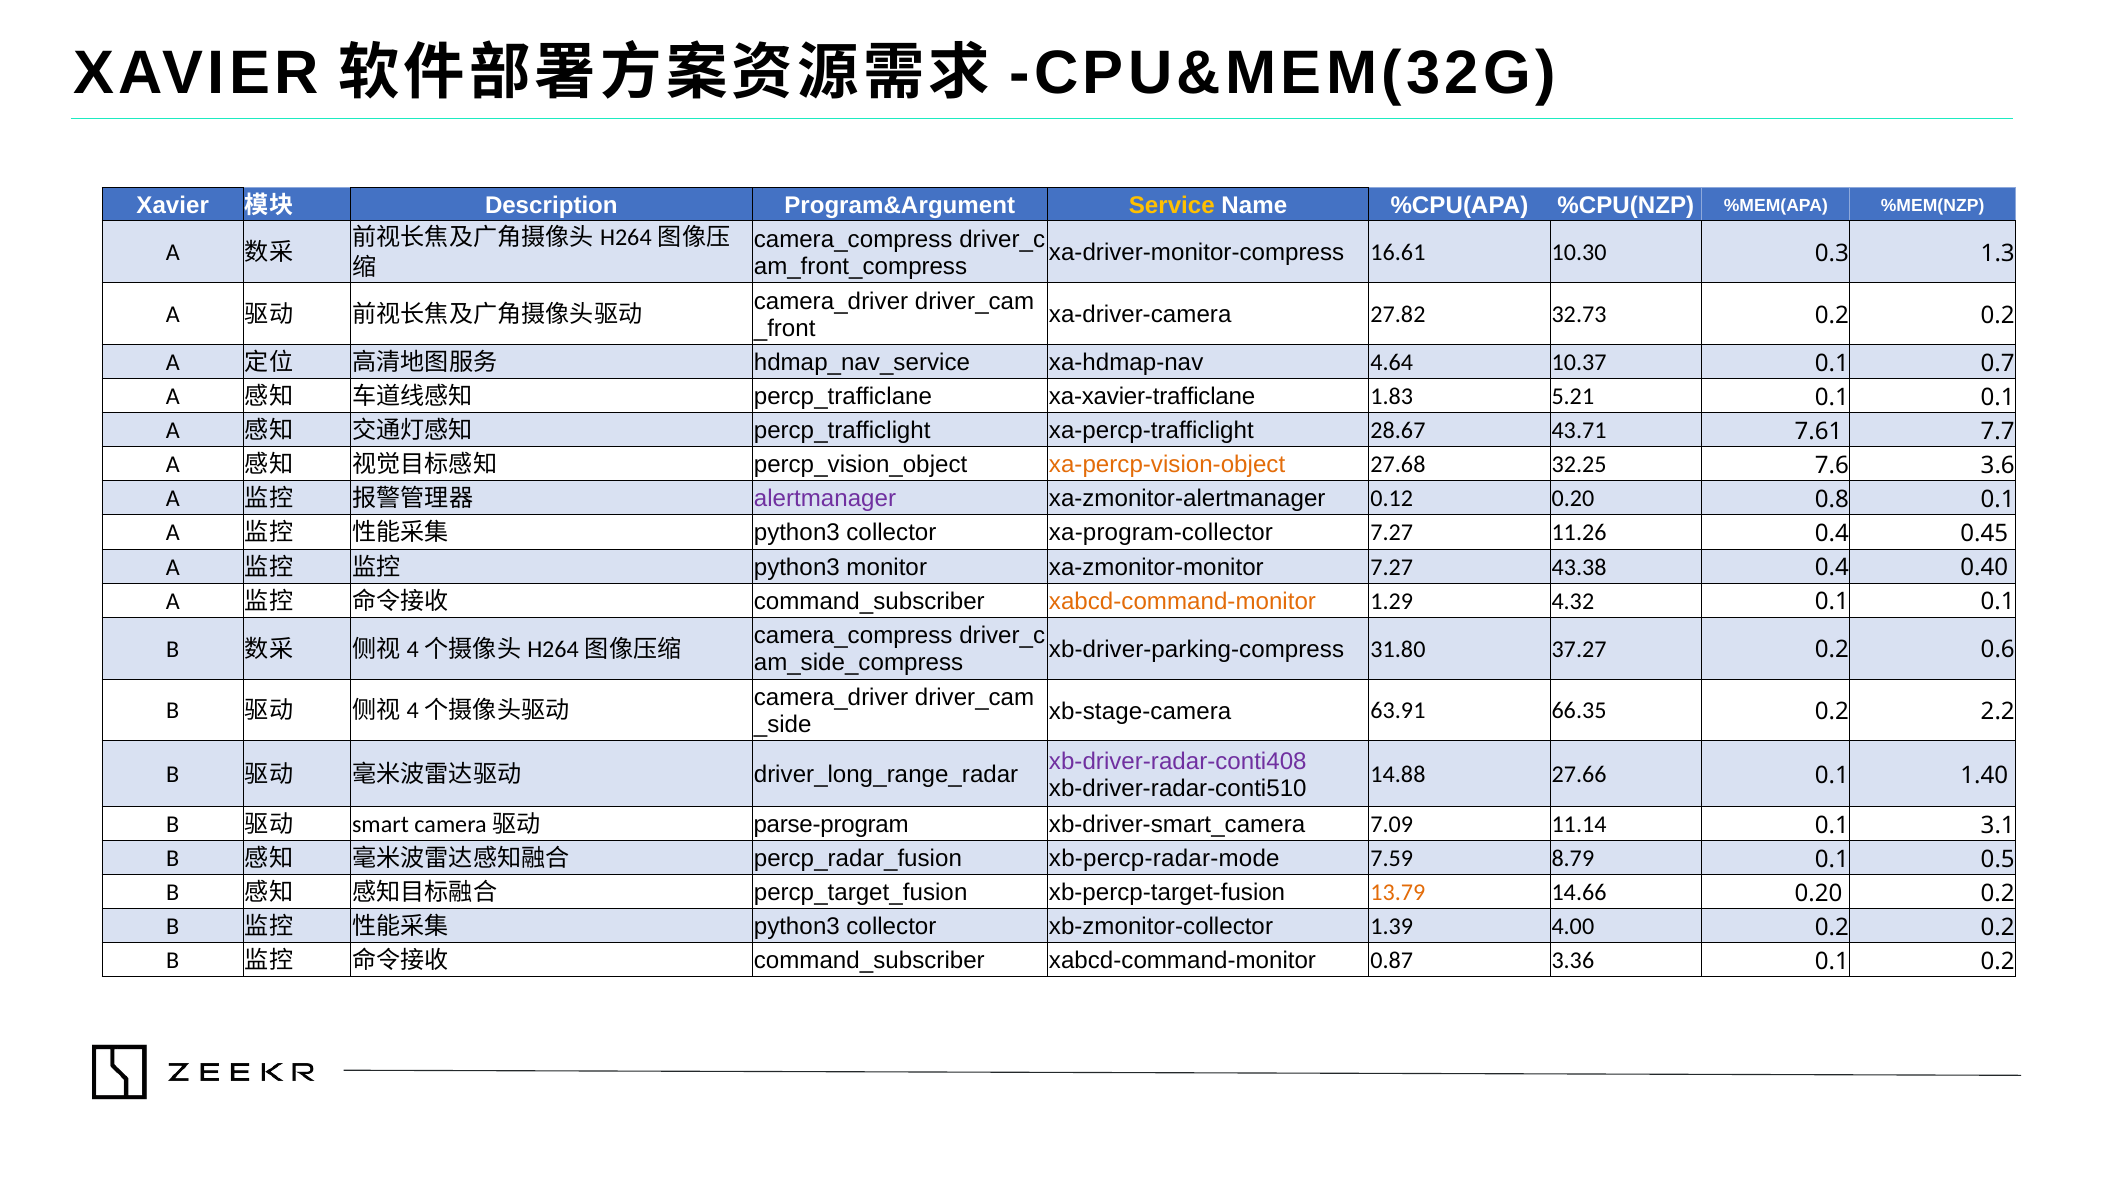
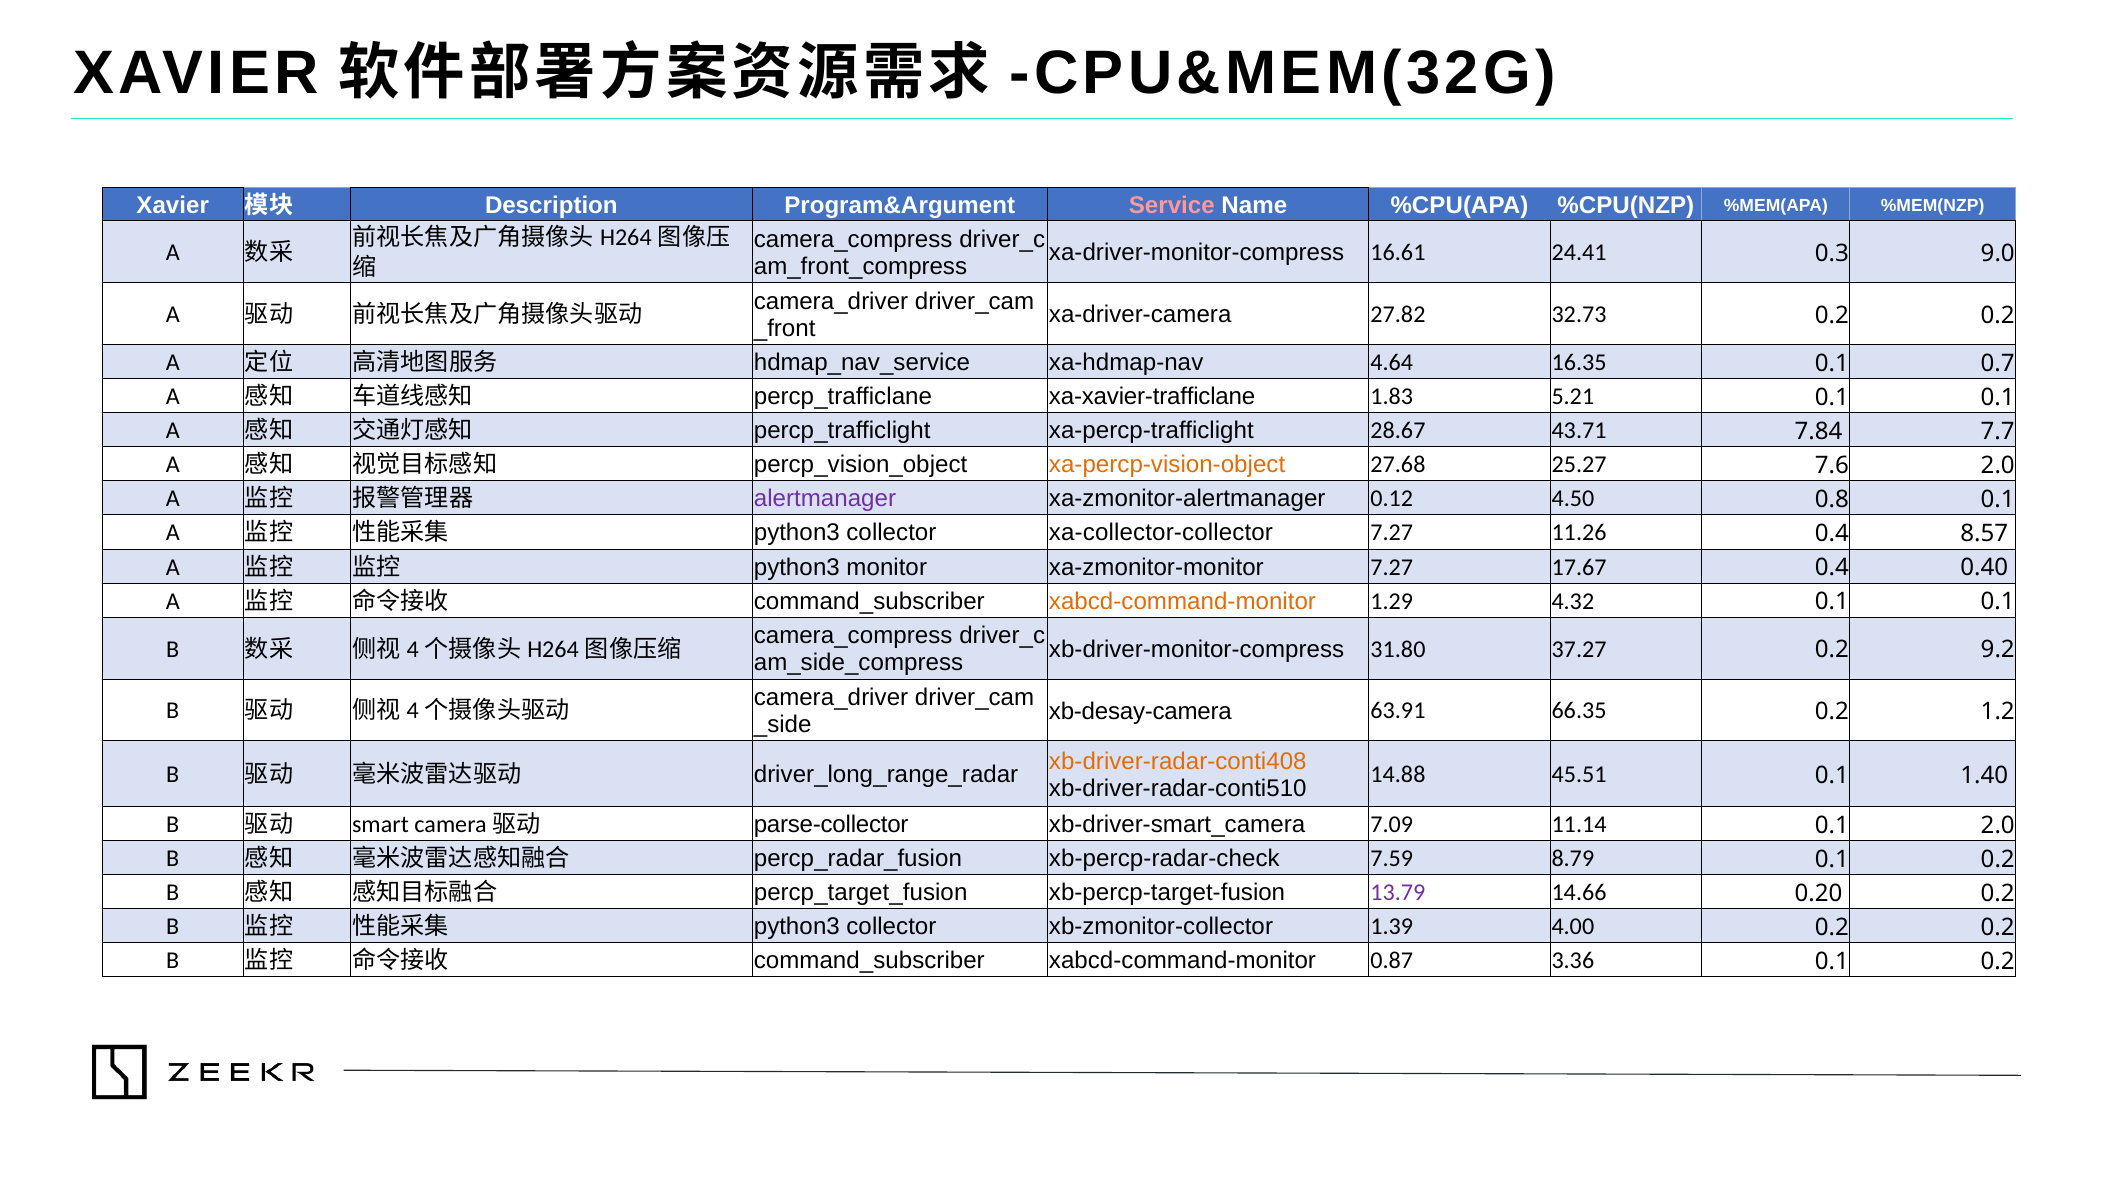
Service colour: yellow -> pink (1172, 206)
10.30: 10.30 -> 24.41 (1579, 253)
1.3: 1.3 -> 9.0 (1998, 254)
10.37: 10.37 -> 16.35 (1579, 363)
7.61: 7.61 -> 7.84 (1819, 431)
32.25: 32.25 -> 25.27 (1579, 465)
7.6 3.6: 3.6 -> 2.0 (1998, 465)
0.12 0.20: 0.20 -> 4.50 (1573, 499)
xa-program-collector: xa-program-collector -> xa-collector-collector (1161, 533)
0.45: 0.45 -> 8.57 (1984, 534)
43.38: 43.38 -> 17.67 (1579, 567)
xb-driver-parking-compress: xb-driver-parking-compress -> xb-driver-monitor-compress (1197, 650)
0.6: 0.6 -> 9.2 (1998, 650)
xb-stage-camera: xb-stage-camera -> xb-desay-camera (1140, 711)
2.2: 2.2 -> 1.2 (1998, 712)
xb-driver-radar-conti408 colour: purple -> orange (1178, 762)
27.66: 27.66 -> 45.51 (1579, 775)
parse-program: parse-program -> parse-collector (831, 825)
0.1 3.1: 3.1 -> 2.0 (1998, 826)
xb-percp-radar-mode: xb-percp-radar-mode -> xb-percp-radar-check (1164, 859)
8.79 0.1 0.5: 0.5 -> 0.2 (1998, 860)
13.79 colour: orange -> purple (1398, 893)
